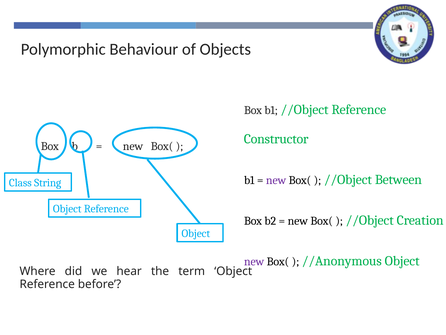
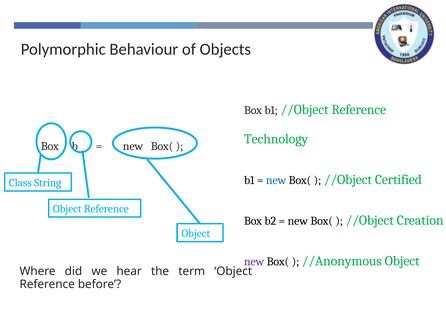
Constructor: Constructor -> Technology (276, 139)
new colour: purple -> blue (276, 180)
Between: Between -> Certified (398, 179)
